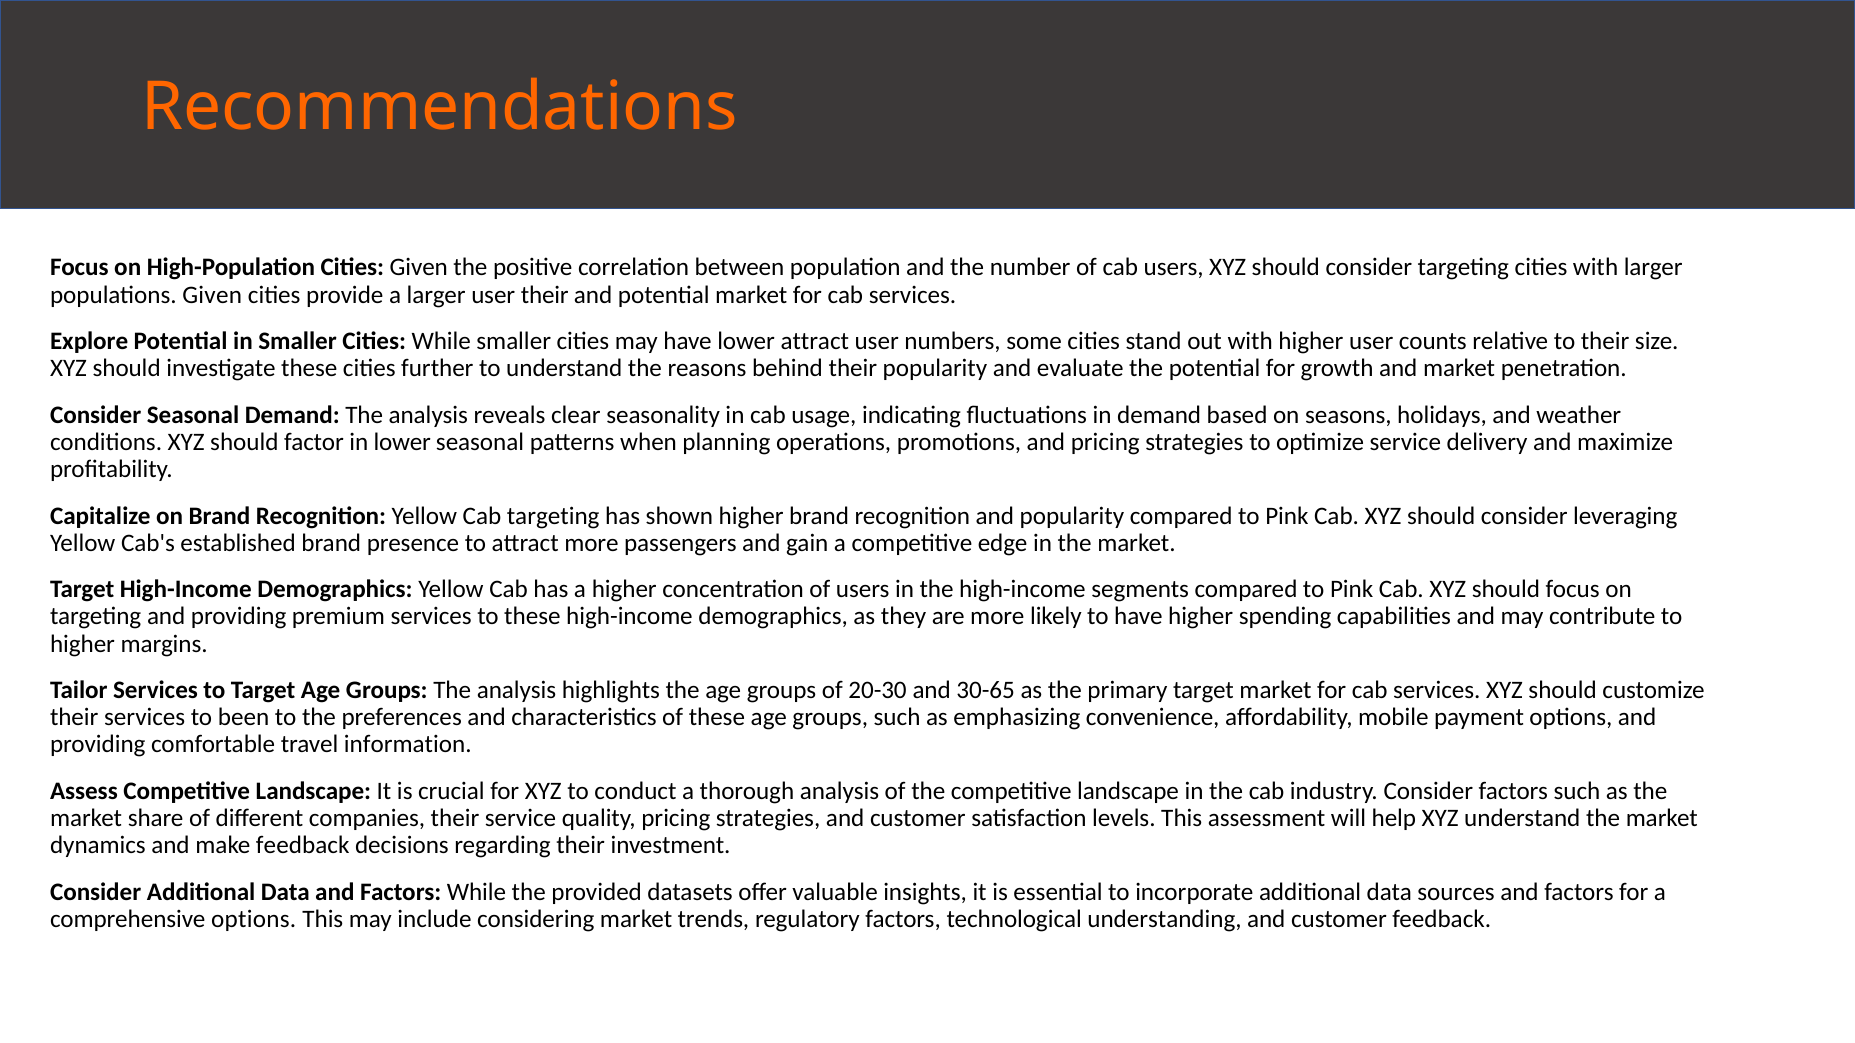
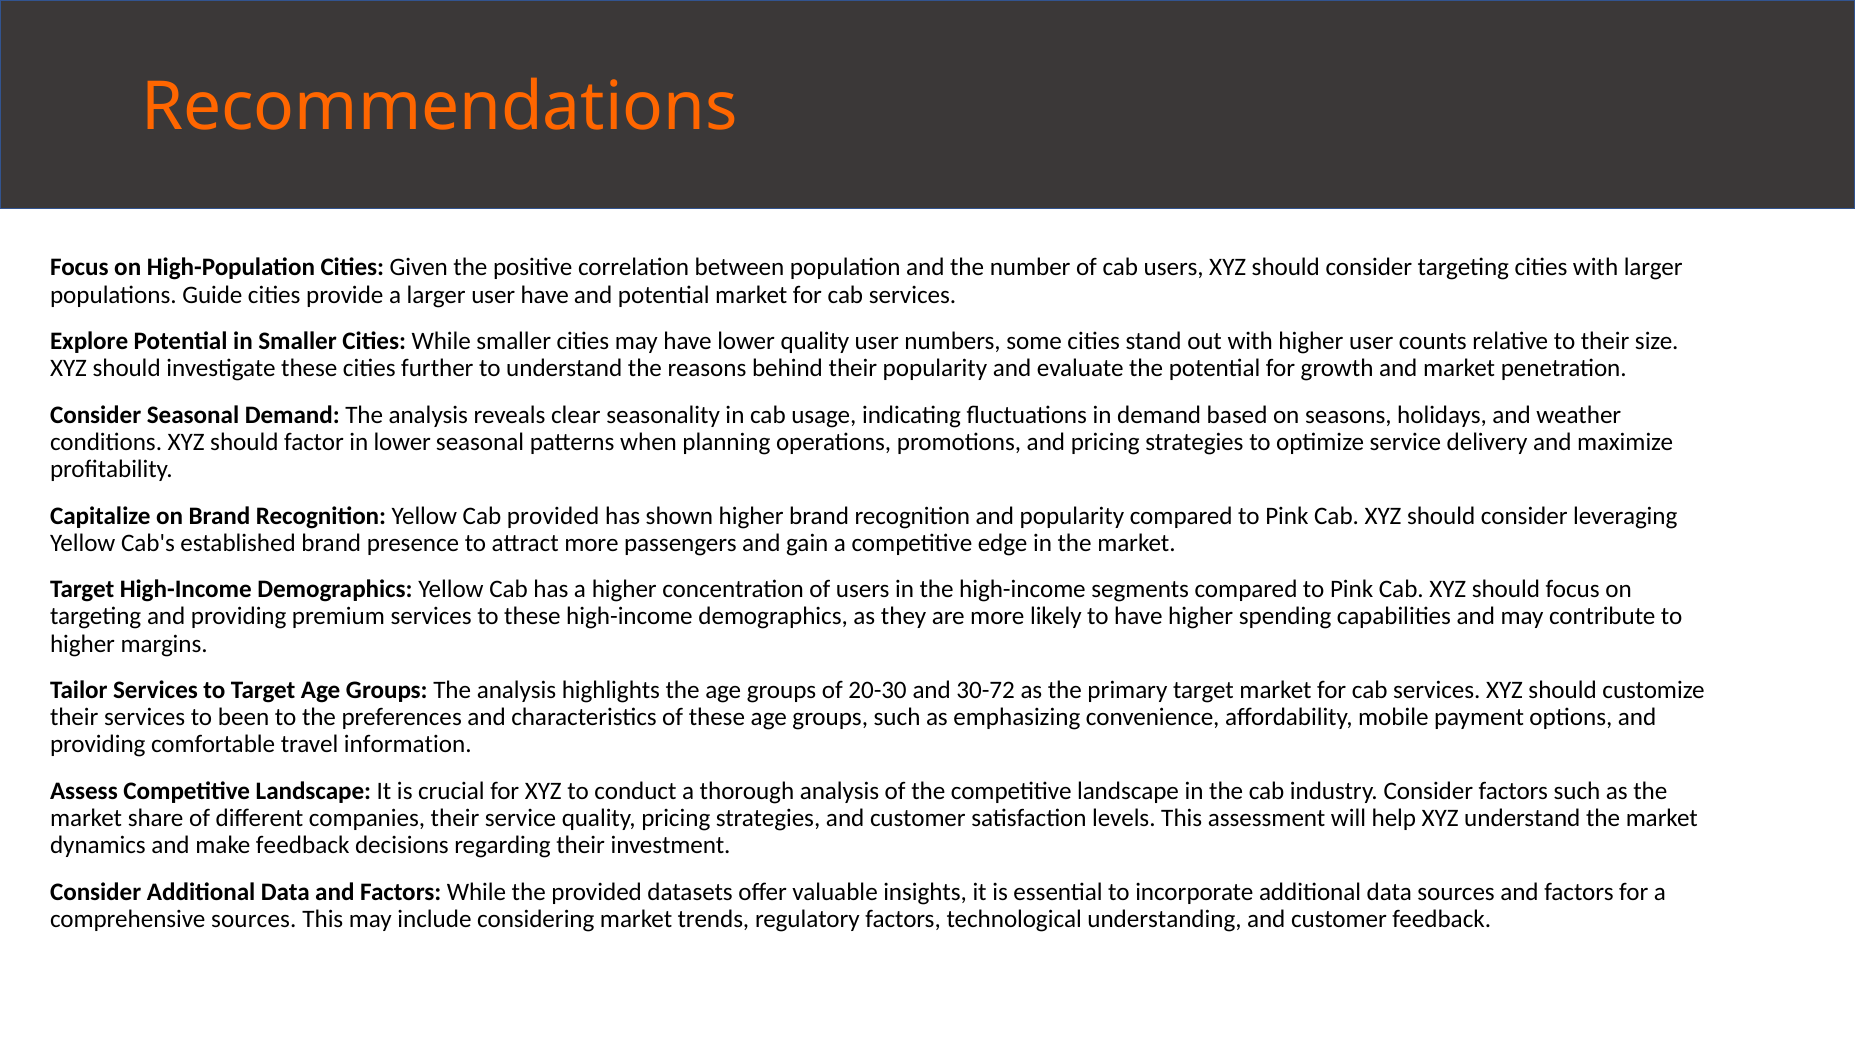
populations Given: Given -> Guide (212, 295)
user their: their -> have (545, 295)
lower attract: attract -> quality (815, 341)
Cab targeting: targeting -> provided (553, 516)
30-65: 30-65 -> 30-72 (986, 690)
comprehensive options: options -> sources (254, 919)
